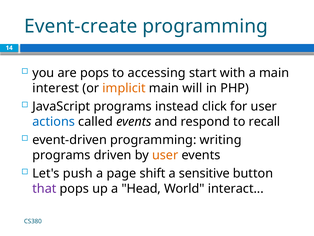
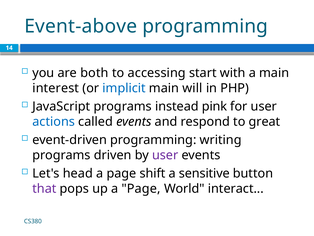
Event-create: Event-create -> Event-above (81, 26)
are pops: pops -> both (94, 73)
implicit colour: orange -> blue (124, 88)
click: click -> pink (215, 106)
recall: recall -> great (264, 121)
user colour: orange -> purple (165, 155)
push: push -> head (78, 173)
up a Head: Head -> Page (141, 188)
